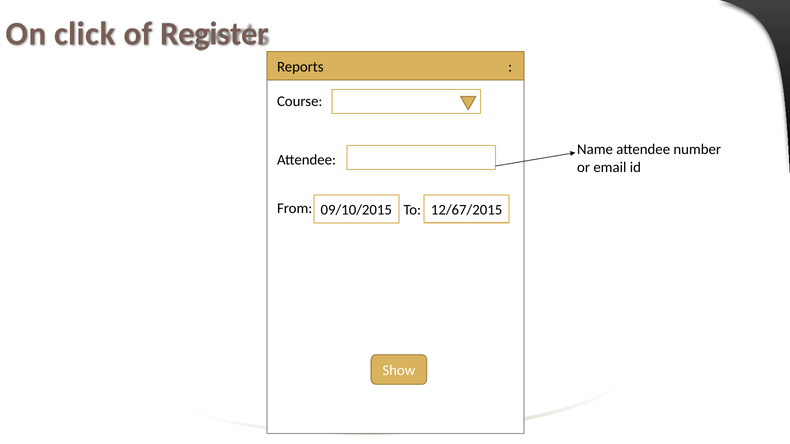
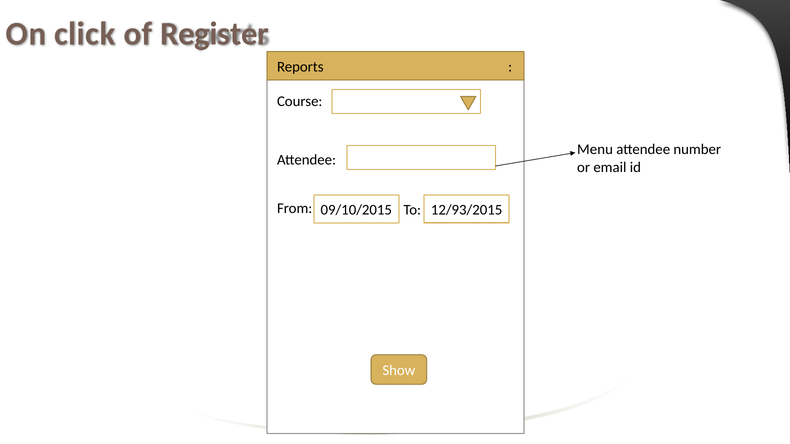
Name: Name -> Menu (595, 150)
12/67/2015: 12/67/2015 -> 12/93/2015 (467, 210)
